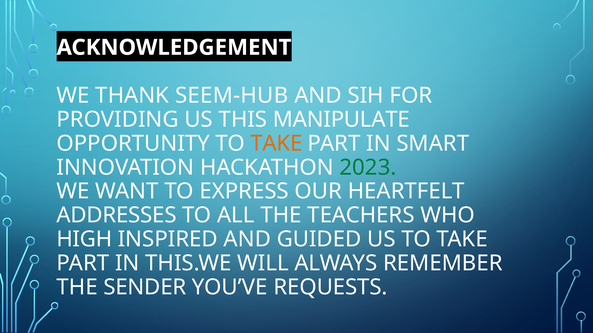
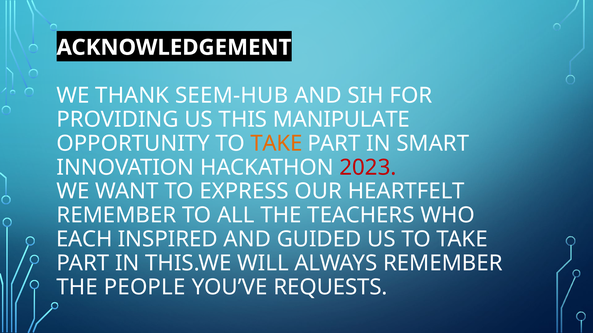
2023 colour: green -> red (368, 168)
ADDRESSES: ADDRESSES -> REMEMBER (116, 216)
HIGH: HIGH -> EACH (84, 240)
SENDER: SENDER -> PEOPLE (145, 288)
